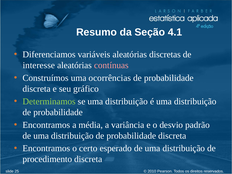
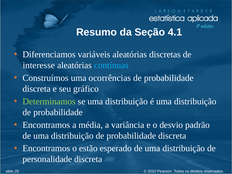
contínuas colour: pink -> light blue (111, 65)
certo: certo -> estão (88, 148)
procedimento: procedimento -> personalidade (47, 159)
